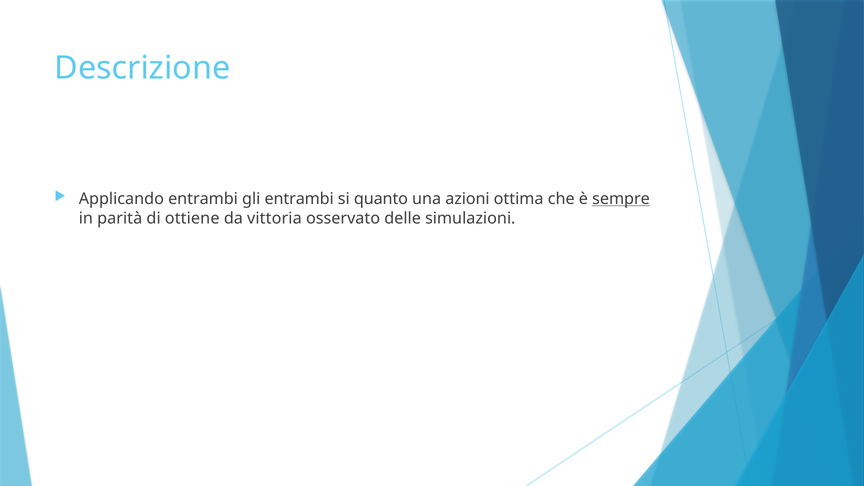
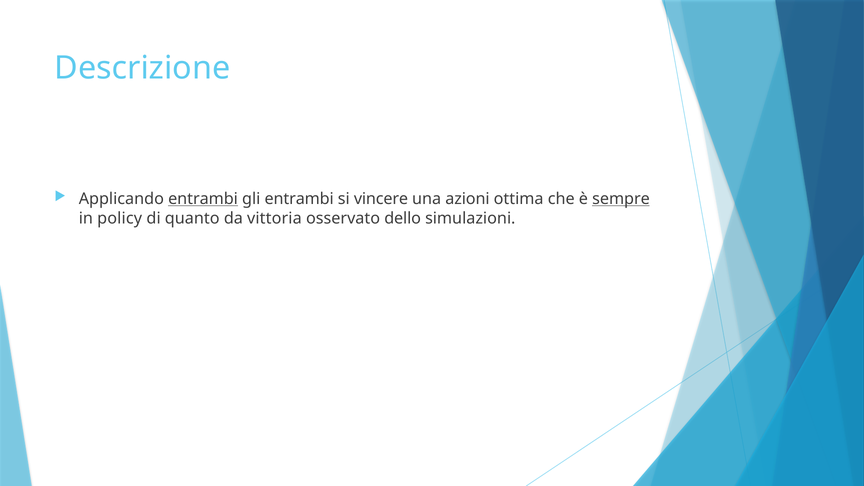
entrambi underline: none -> present (203, 199)
quanto: quanto -> vincere (381, 199)
parità: parità -> policy (120, 218)
ottiene: ottiene -> quanto (192, 218)
delle: delle -> dello (403, 218)
